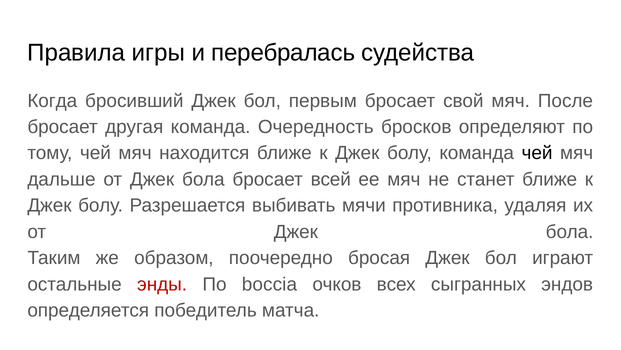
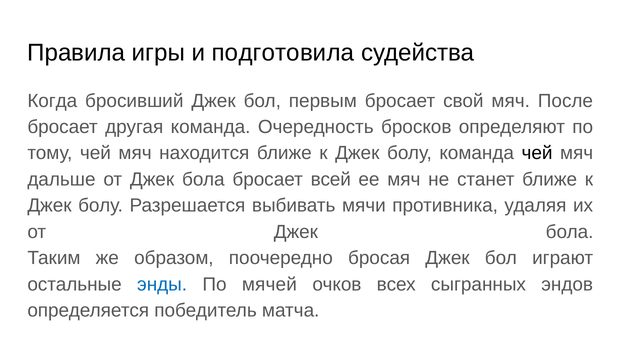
перебралась: перебралась -> подготовила (283, 53)
энды colour: red -> blue (162, 284)
boссia: boссia -> мячей (269, 284)
